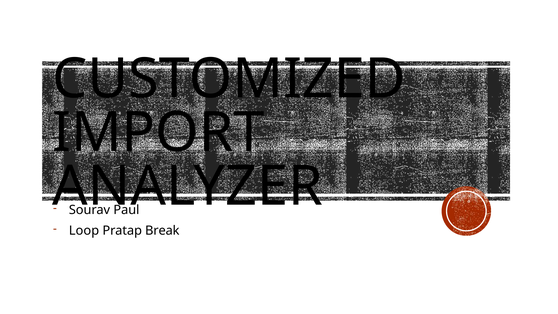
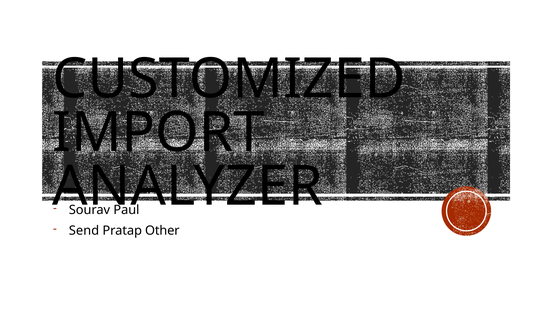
Loop: Loop -> Send (84, 231)
Break: Break -> Other (162, 231)
